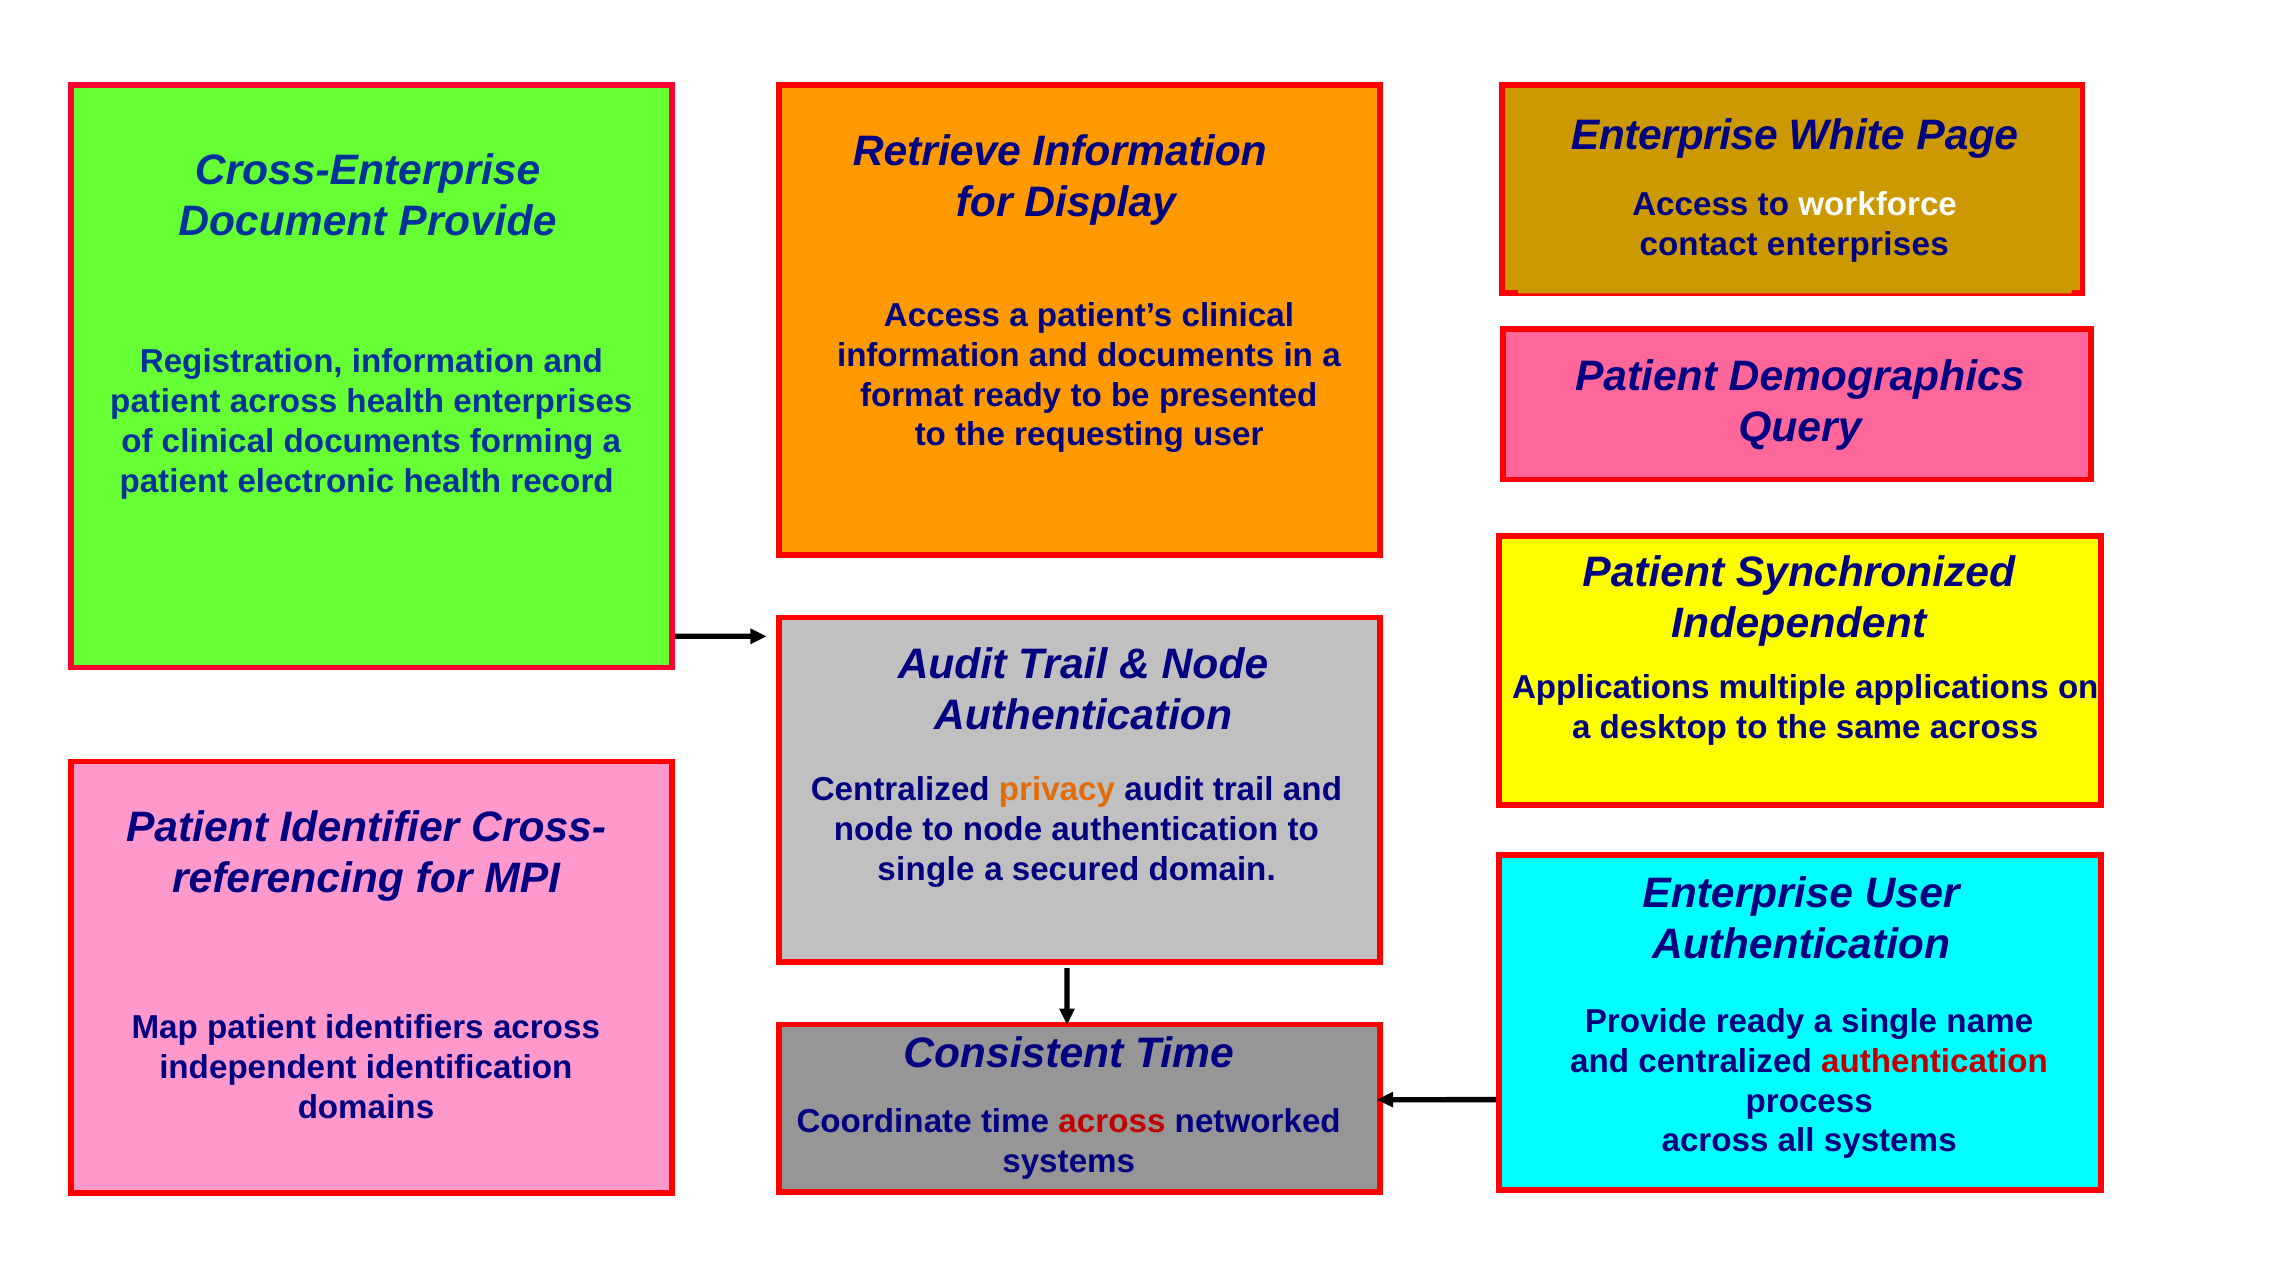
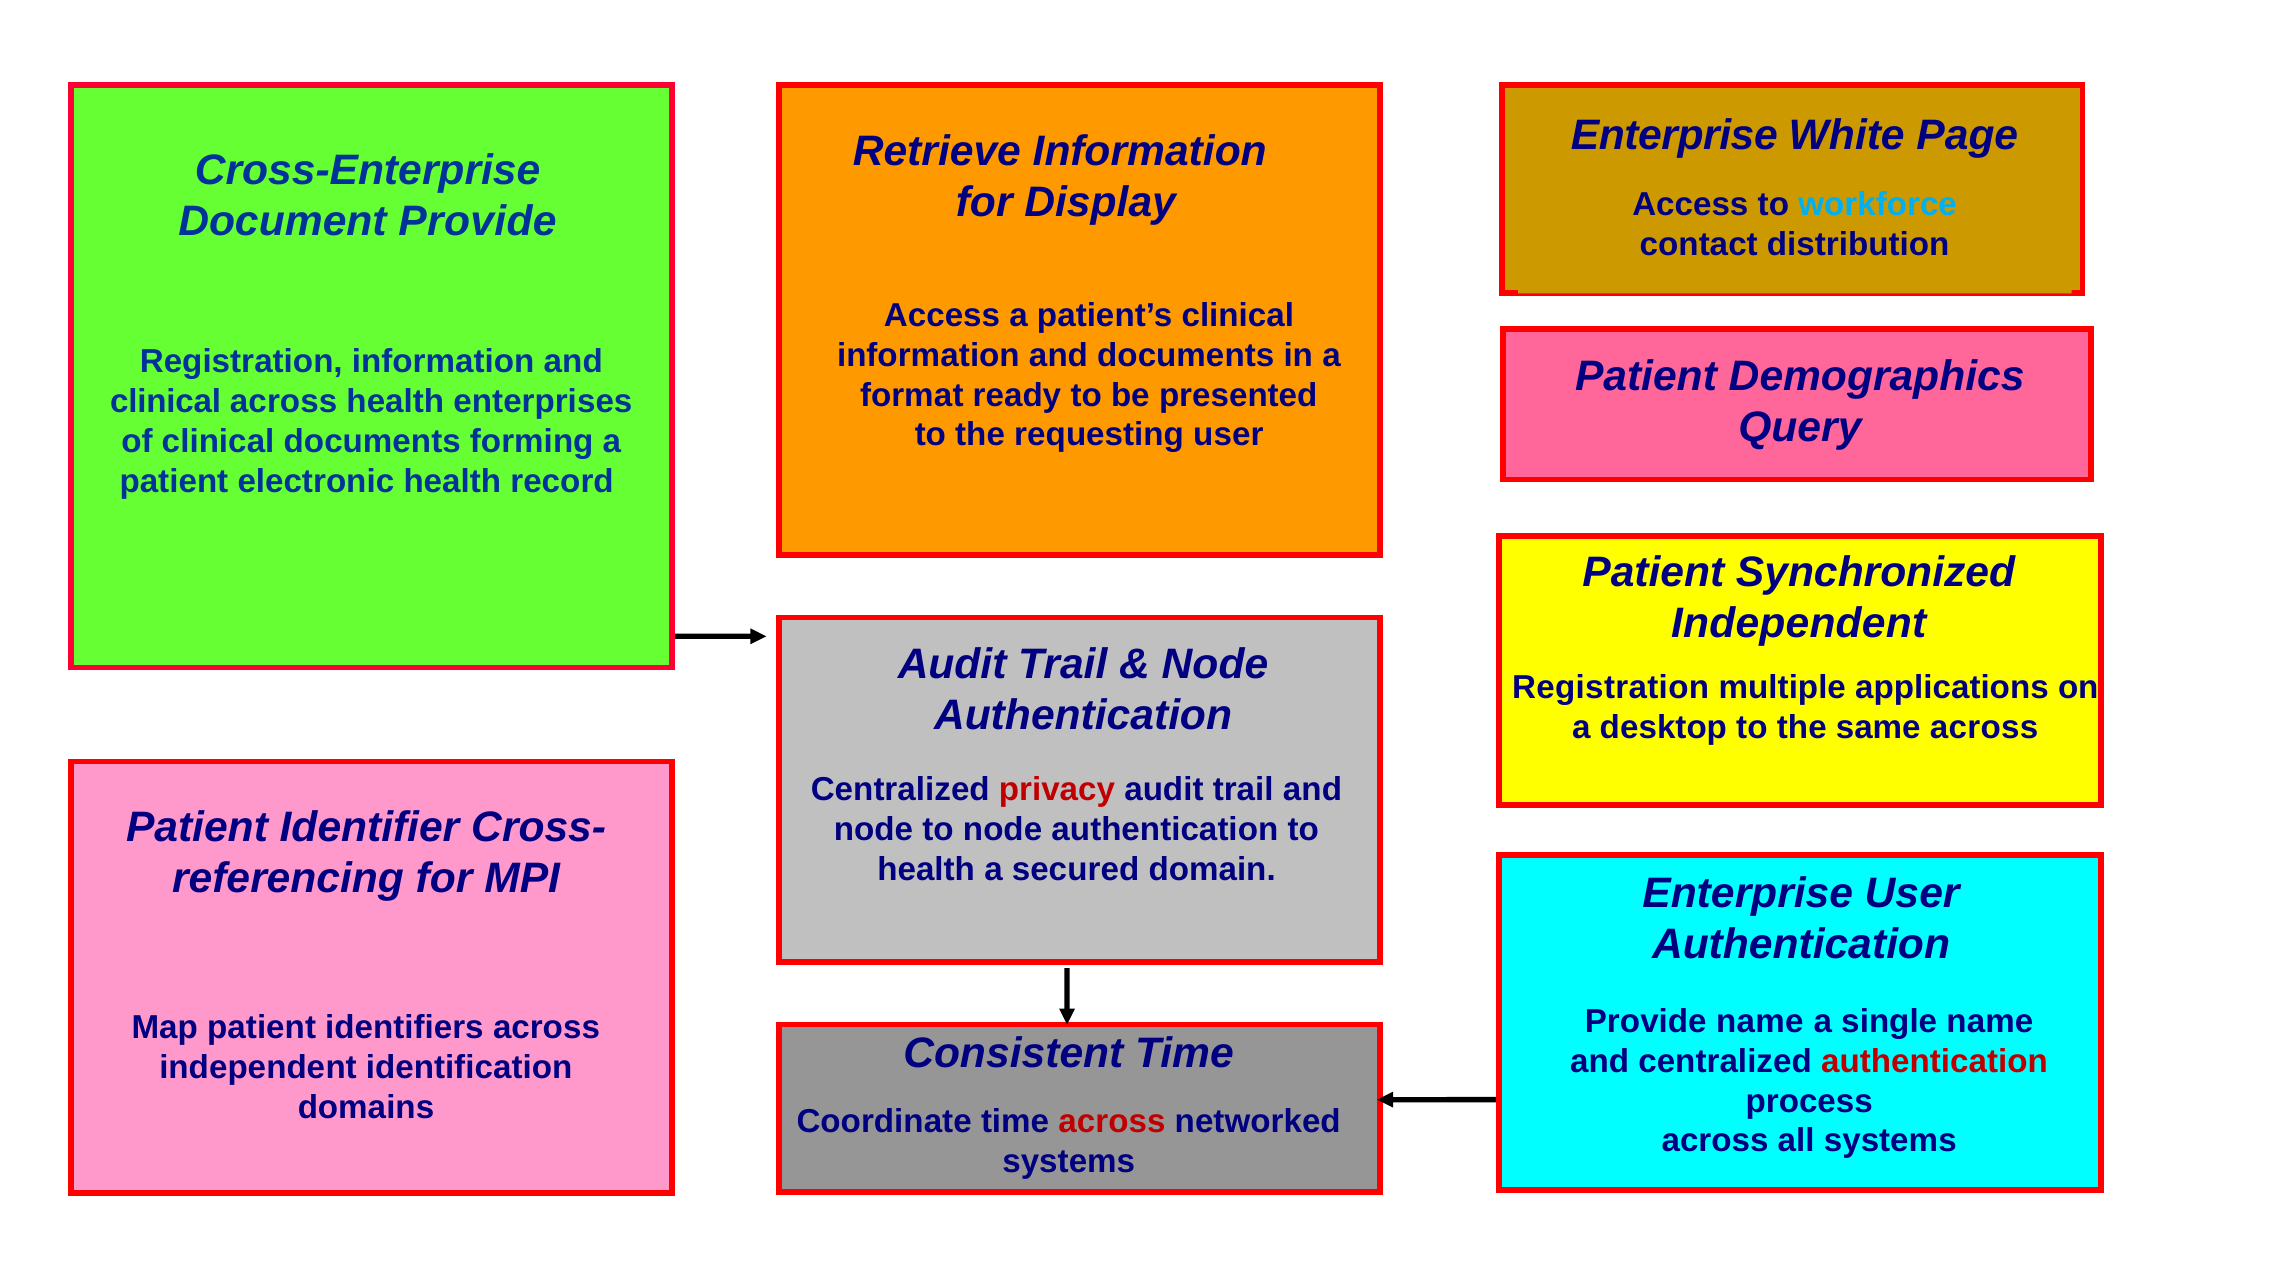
workforce colour: white -> light blue (1878, 205)
contact enterprises: enterprises -> distribution (1858, 245)
patient: patient -> clinical (166, 402)
Applications: Applications -> Registration (1611, 688)
privacy colour: orange -> red (1057, 790)
single: single -> health (926, 870)
Provide ready: ready -> name (1760, 1022)
